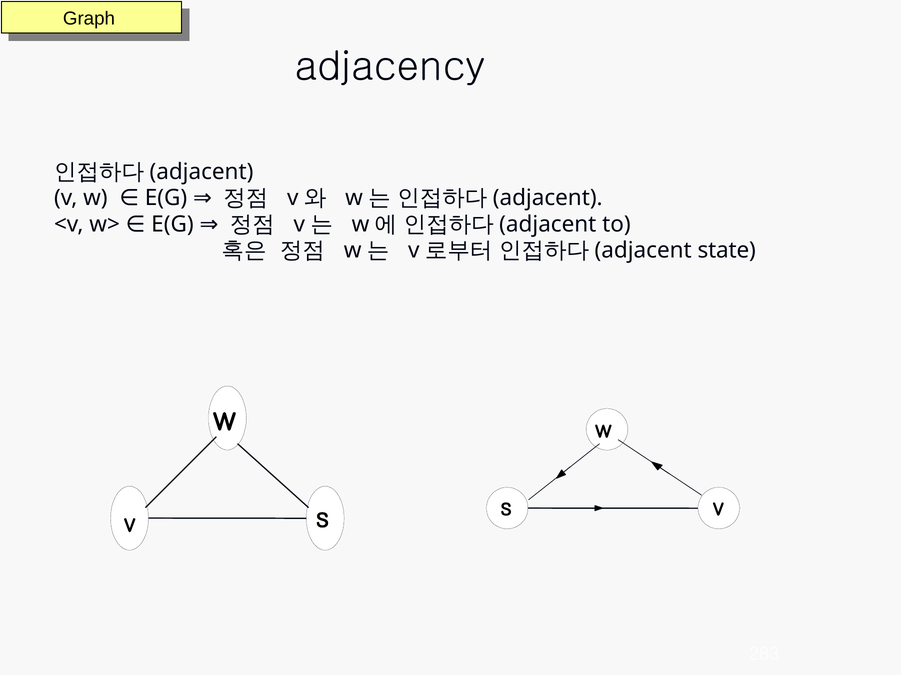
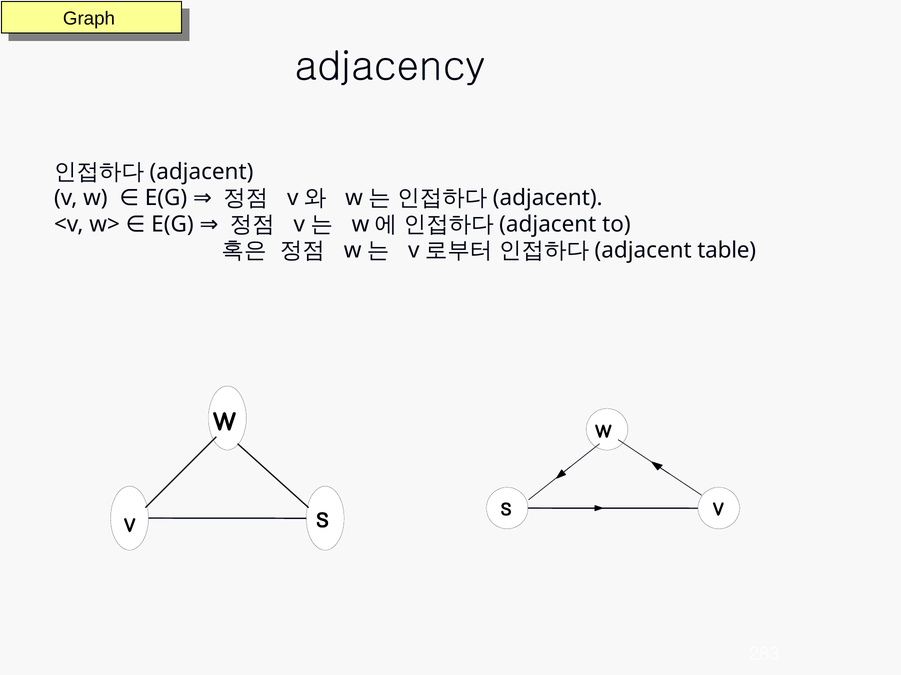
state: state -> table (727, 250)
